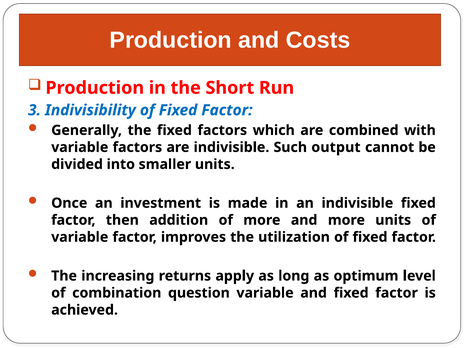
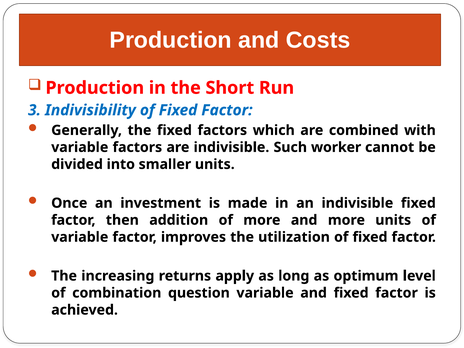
output: output -> worker (336, 147)
